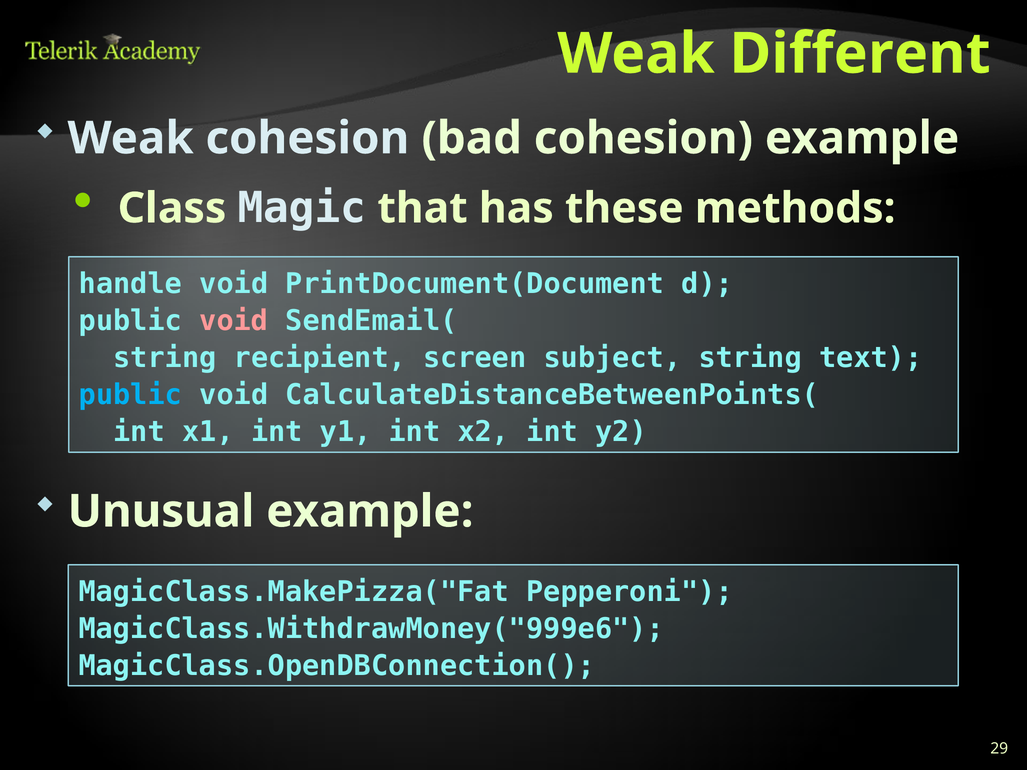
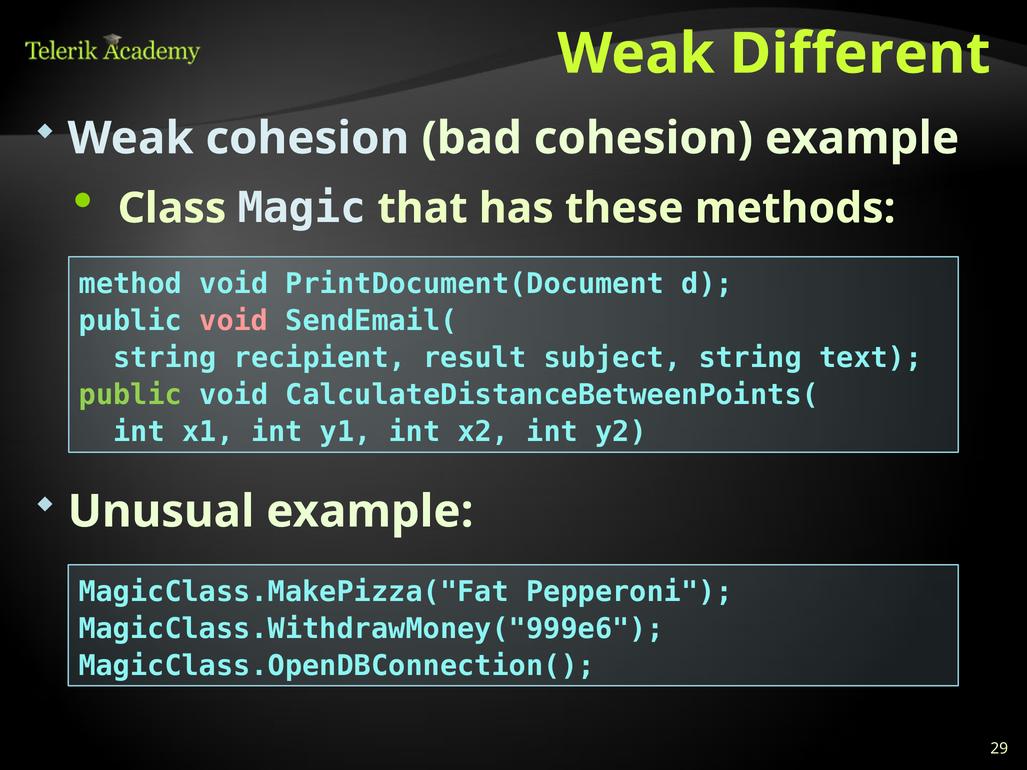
handle: handle -> method (130, 284)
screen: screen -> result (475, 358)
public colour: light blue -> light green (130, 395)
